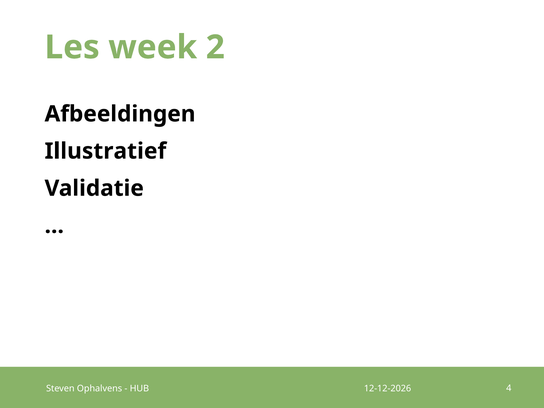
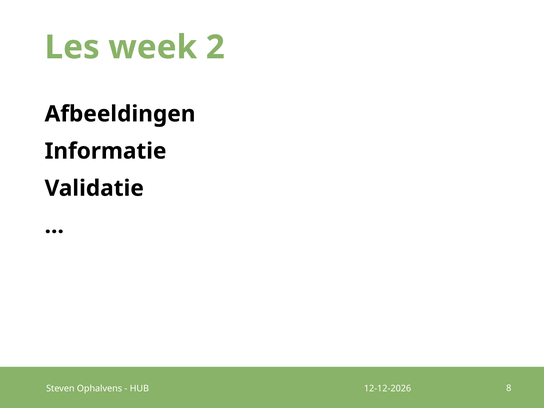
Illustratief: Illustratief -> Informatie (106, 151)
4: 4 -> 8 (509, 388)
